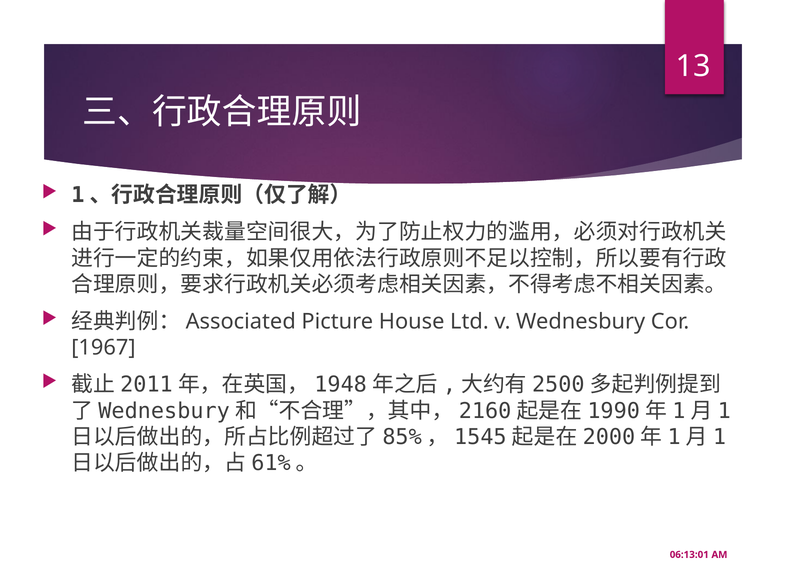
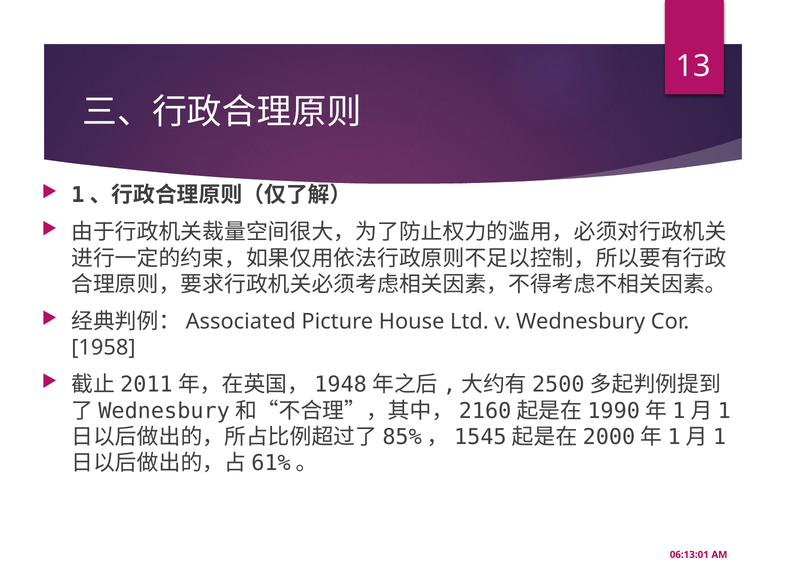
1967: 1967 -> 1958 (103, 348)
